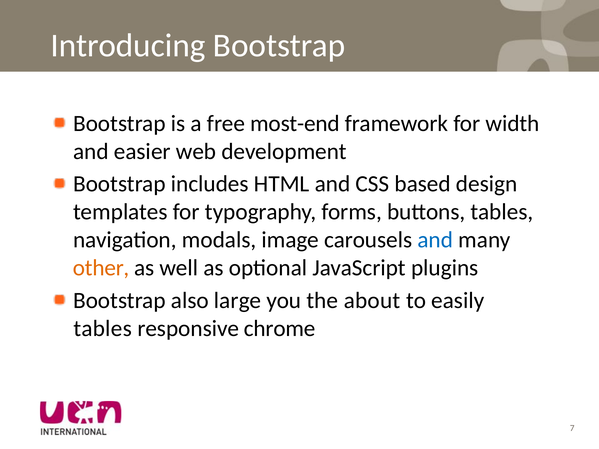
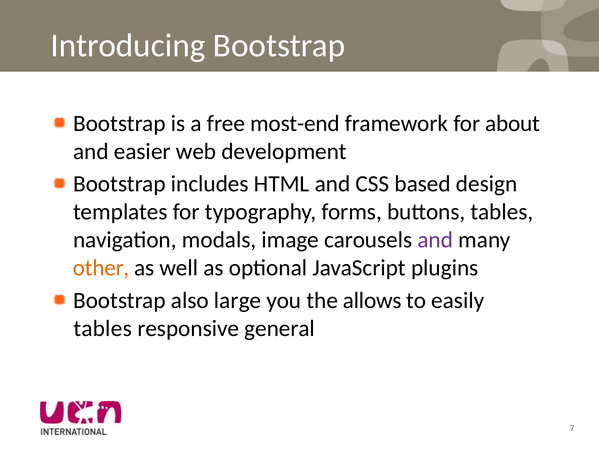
width: width -> about (513, 123)
and colour: blue -> purple (435, 240)
about: about -> allows (372, 301)
chrome: chrome -> general (280, 329)
